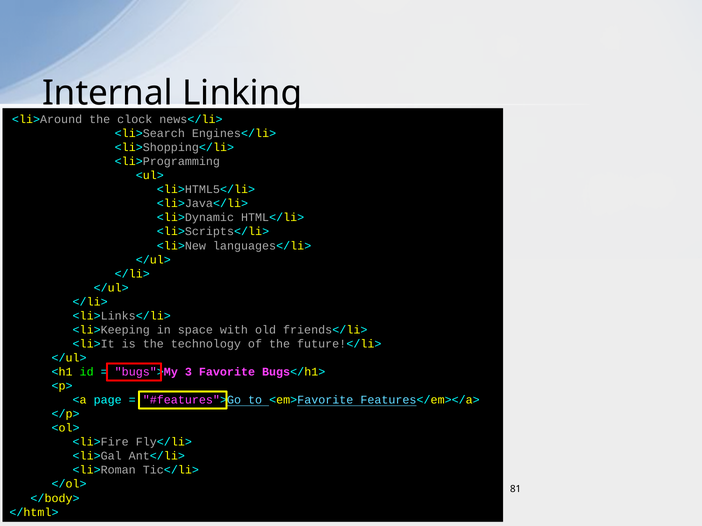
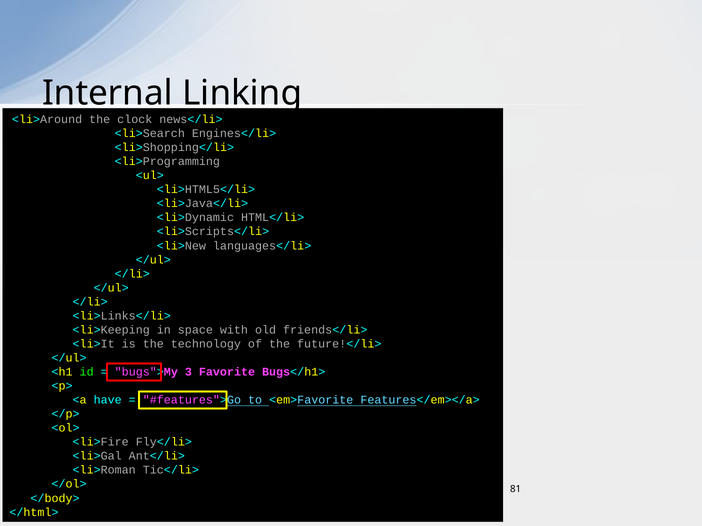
page: page -> have (108, 400)
